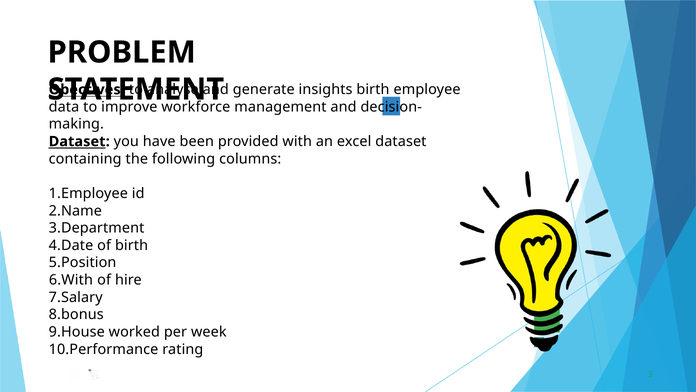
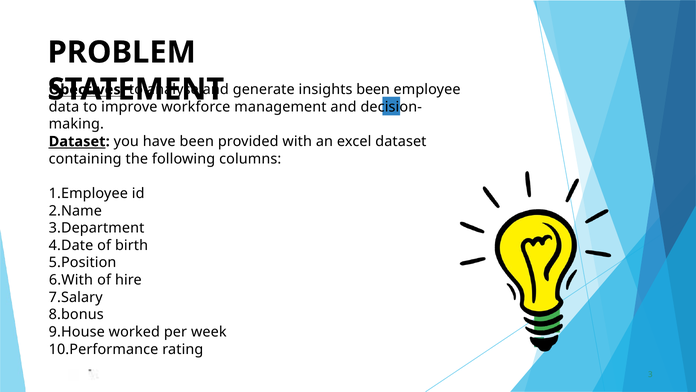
insights birth: birth -> been (373, 89)
